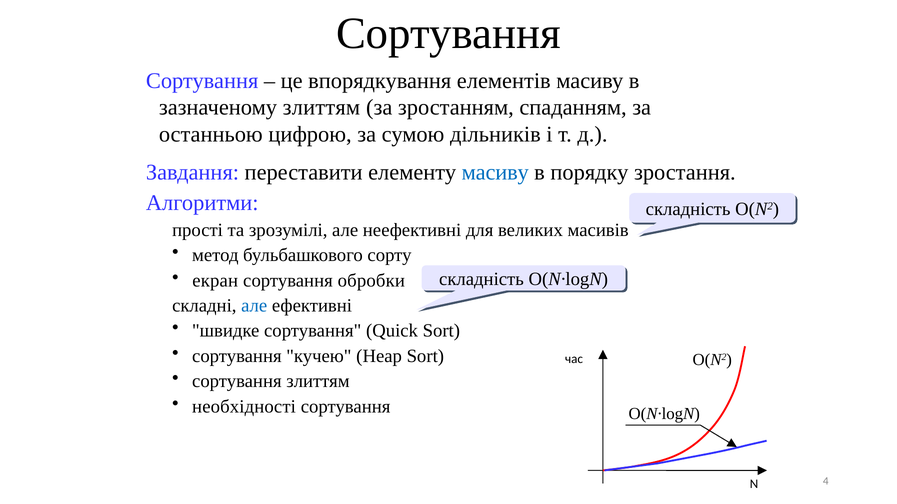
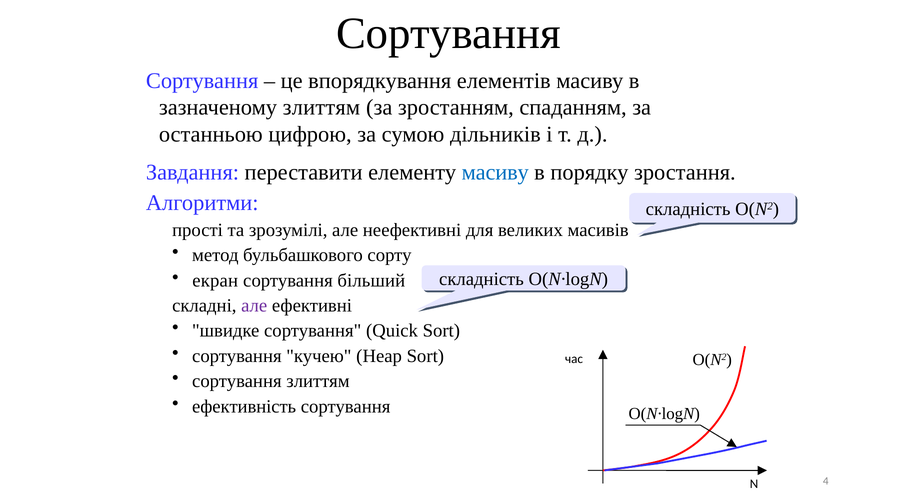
обробки: обробки -> більший (371, 281)
але colour: blue -> purple (254, 306)
необхідності: необхідності -> ефективність (244, 407)
